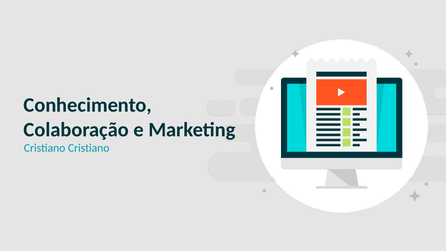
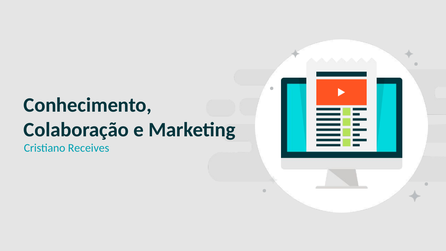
Cristiano Cristiano: Cristiano -> Receives (89, 148)
